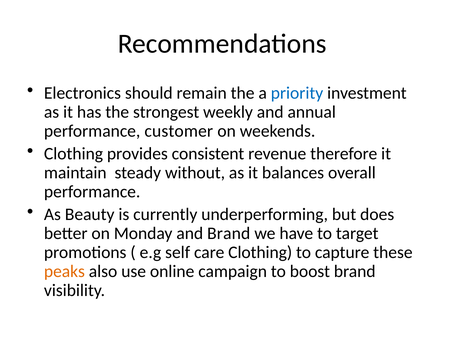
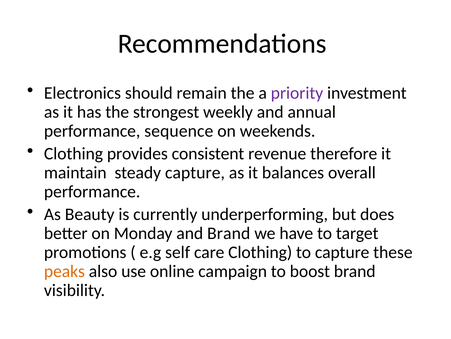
priority colour: blue -> purple (297, 93)
customer: customer -> sequence (179, 131)
steady without: without -> capture (195, 172)
